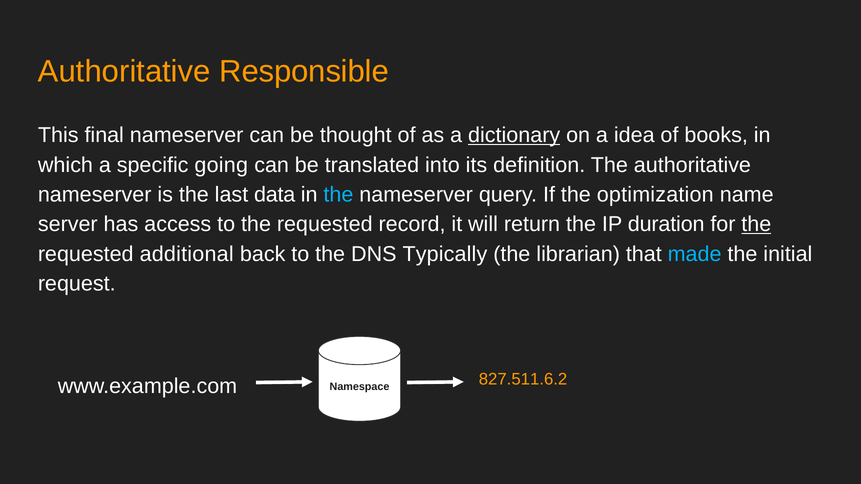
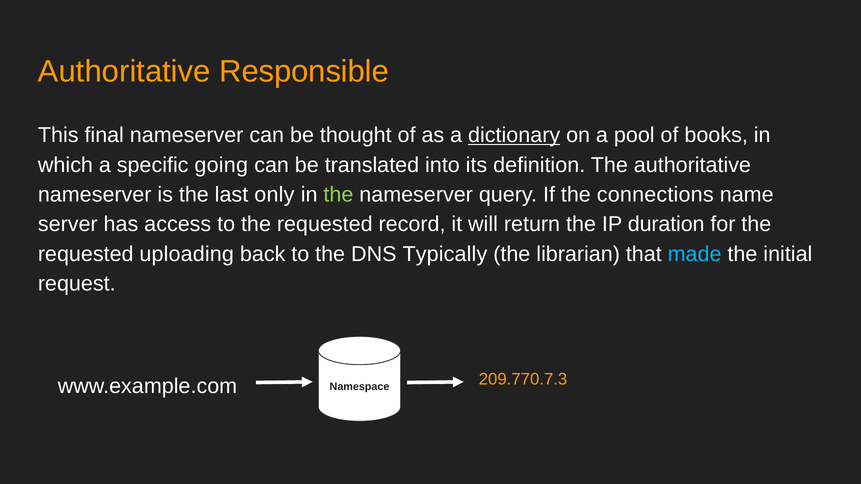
idea: idea -> pool (634, 135)
data: data -> only (274, 195)
the colour: light blue -> light green (338, 195)
optimization: optimization -> connections (655, 195)
the underline: present -> none (756, 224)
additional: additional -> uploading (187, 254)
827.511.6.2: 827.511.6.2 -> 209.770.7.3 (523, 379)
